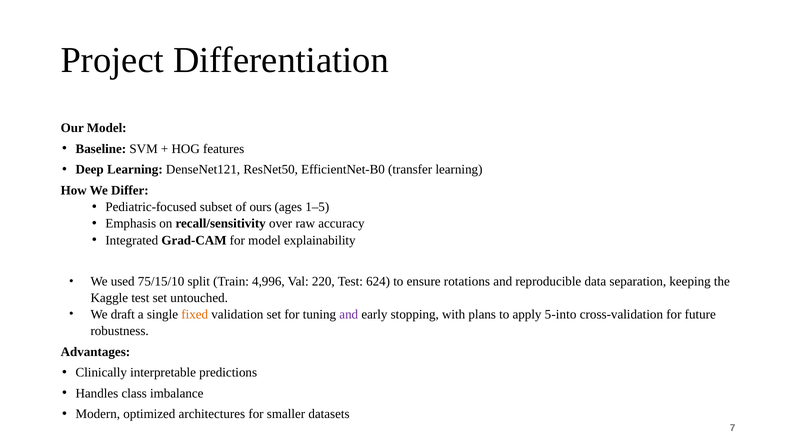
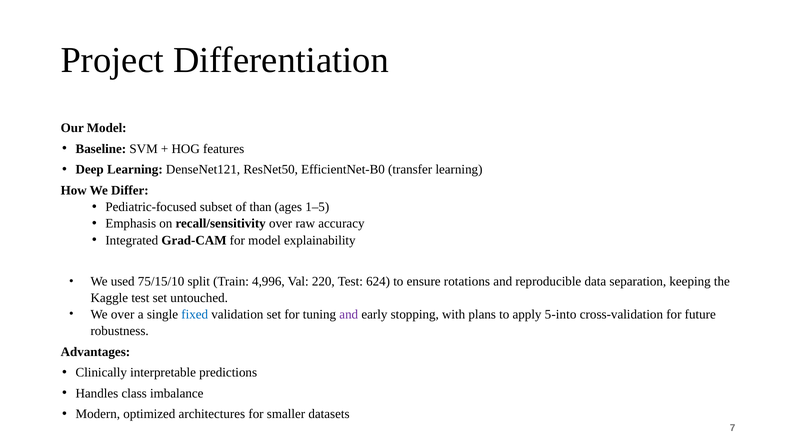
ours: ours -> than (261, 207)
We draft: draft -> over (123, 314)
fixed colour: orange -> blue (195, 314)
